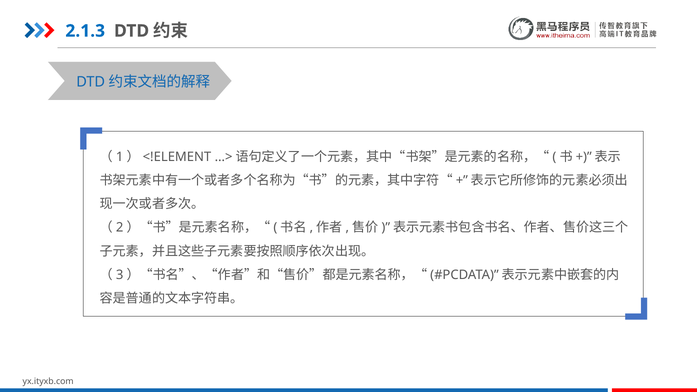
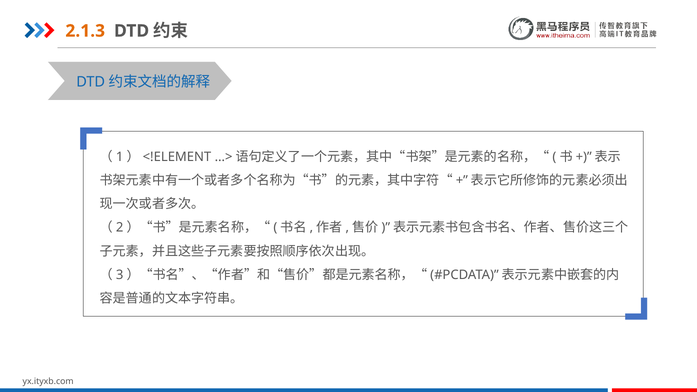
2.1.3 colour: blue -> orange (85, 31)
